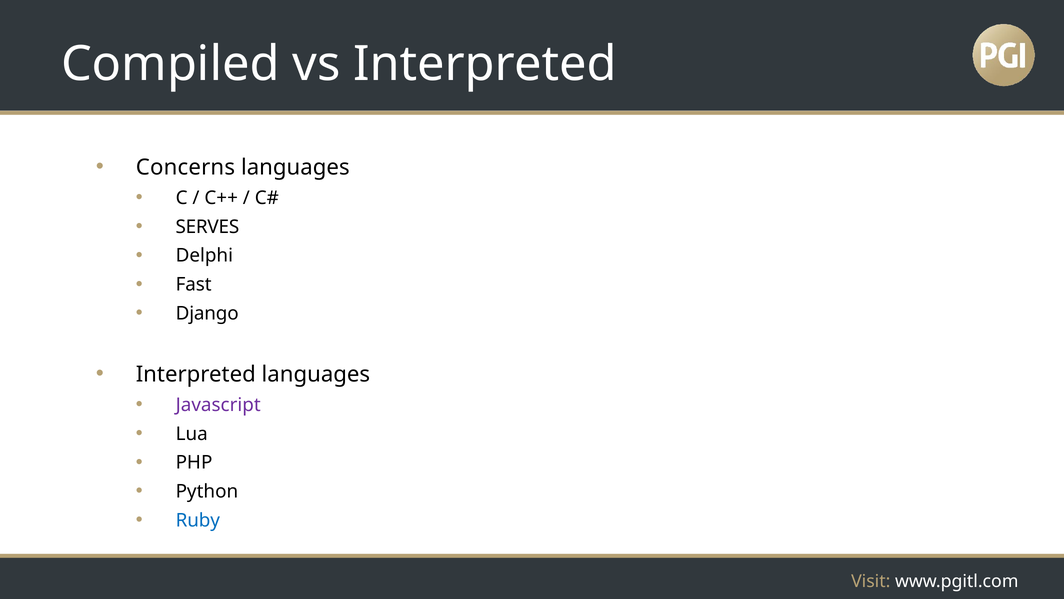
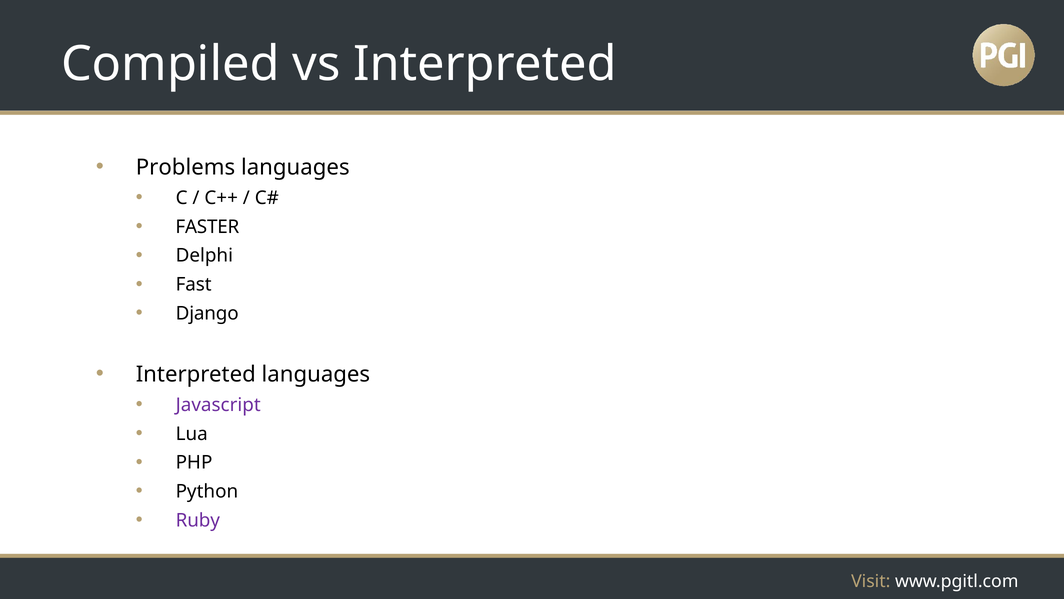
Concerns: Concerns -> Problems (185, 167)
SERVES: SERVES -> FASTER (207, 227)
Ruby colour: blue -> purple (198, 520)
